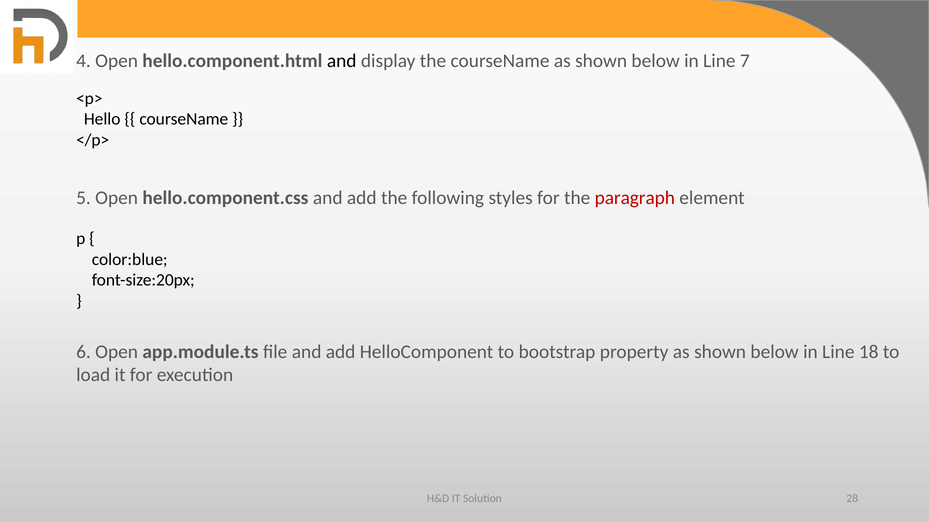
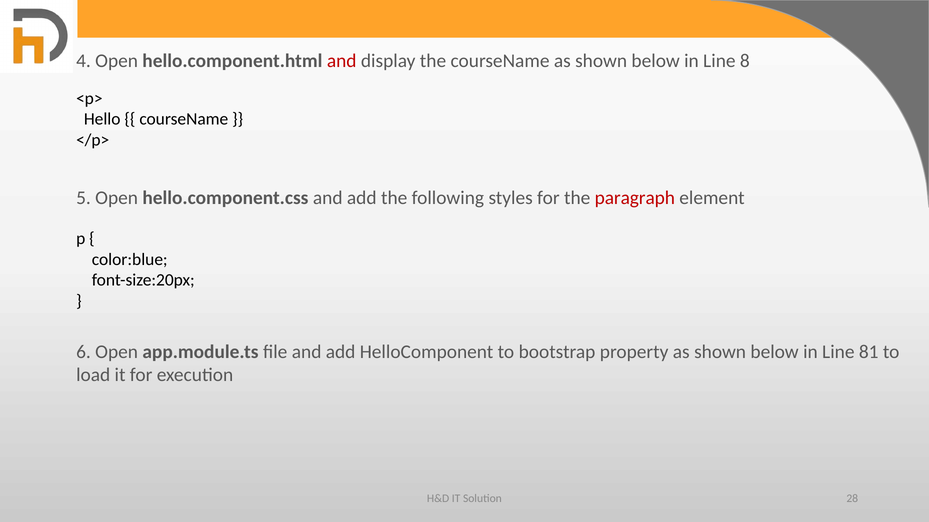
and colour: black -> red (342, 61)
7: 7 -> 8 (745, 61)
18: 18 -> 81 (869, 352)
